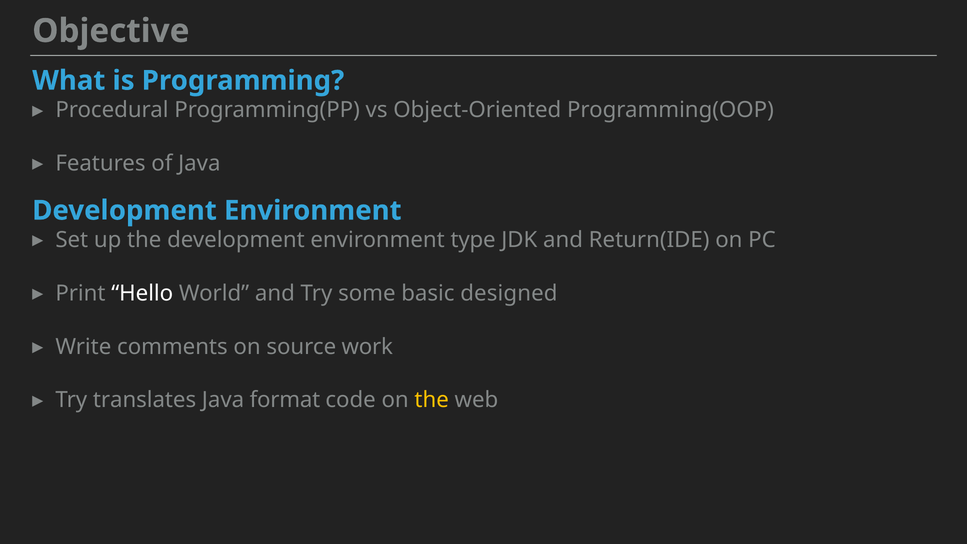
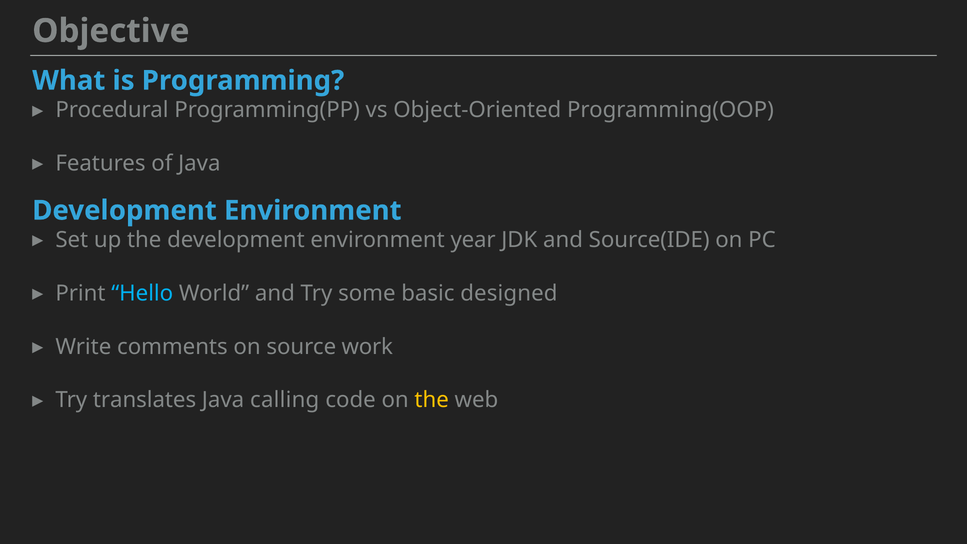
type: type -> year (473, 240)
Return(IDE: Return(IDE -> Source(IDE (649, 240)
Hello colour: white -> light blue (142, 293)
format: format -> calling (285, 400)
